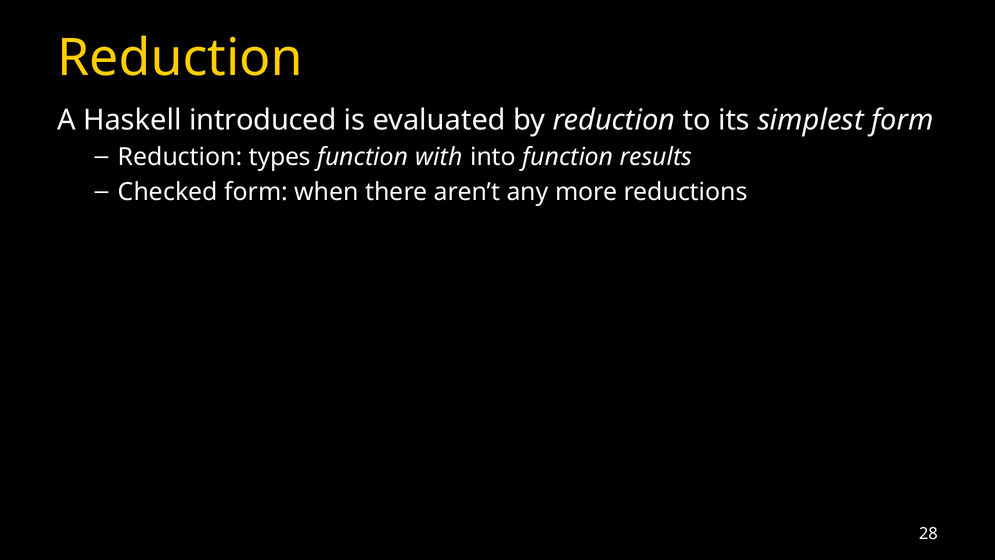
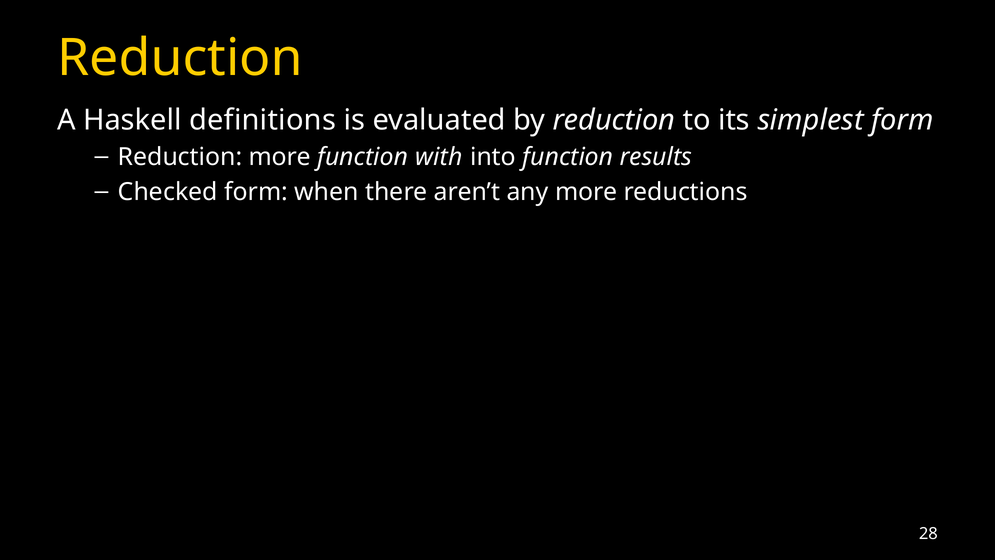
introduced: introduced -> definitions (263, 120)
Reduction types: types -> more (280, 157)
